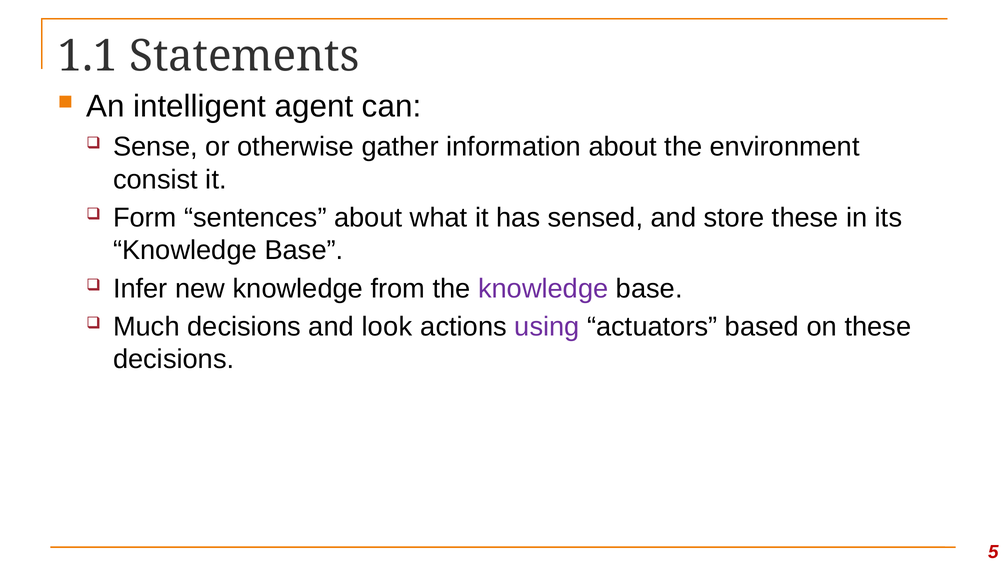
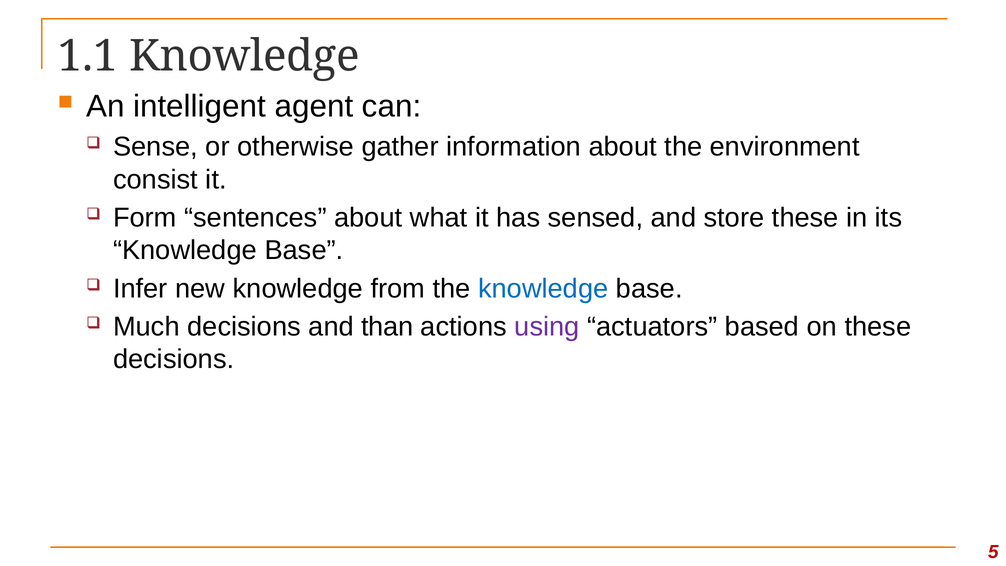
1.1 Statements: Statements -> Knowledge (244, 56)
knowledge colour: purple -> blue (543, 289)
look: look -> than (387, 327)
